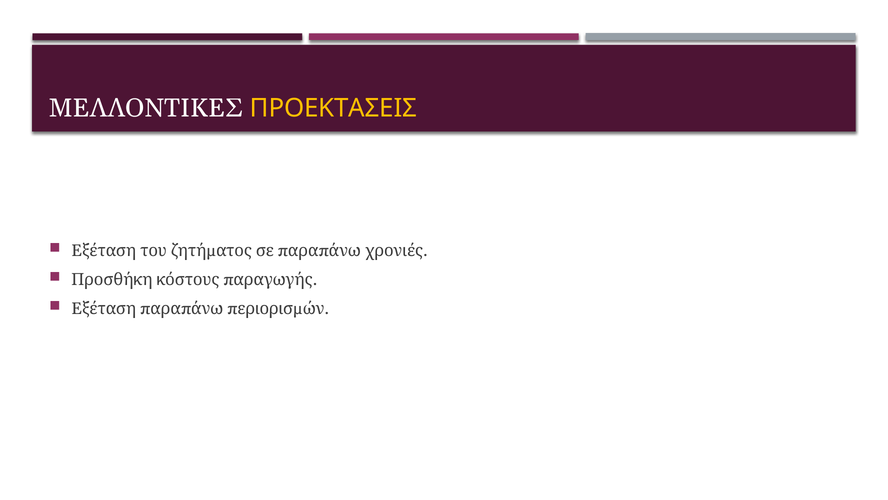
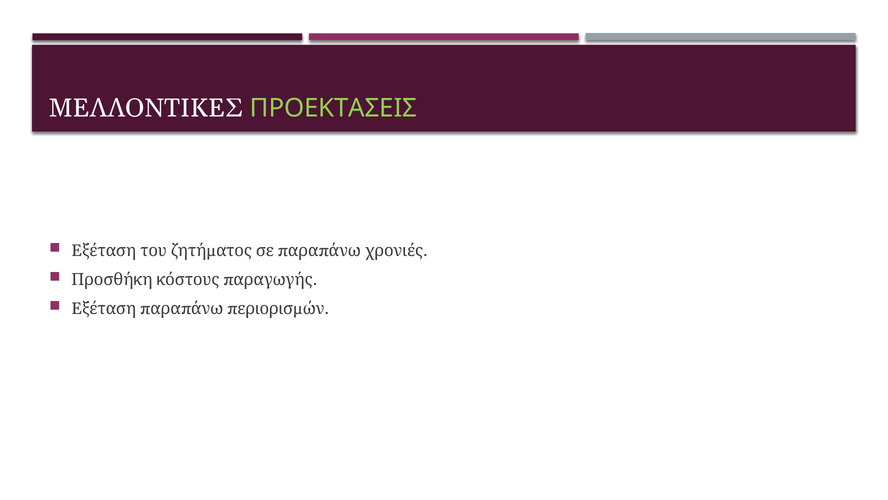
ΠΡΟΕΚΤΑΣΕΙΣ colour: yellow -> light green (333, 108)
